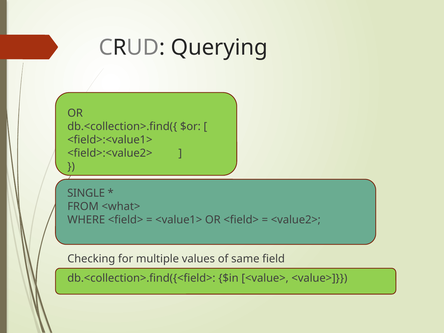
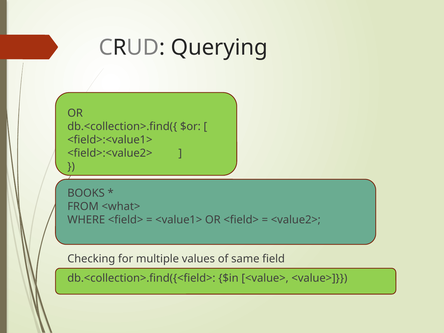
SINGLE: SINGLE -> BOOKS (86, 193)
